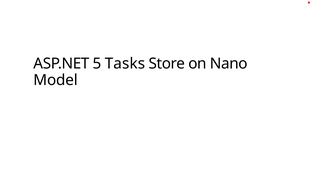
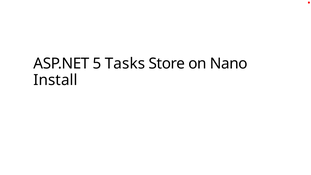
Model: Model -> Install (55, 80)
